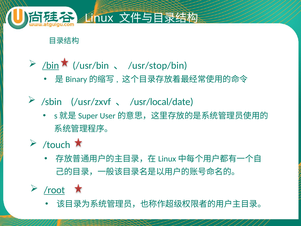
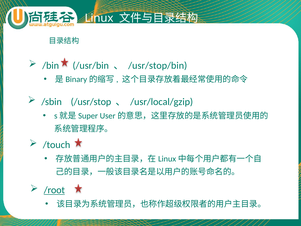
/bin underline: present -> none (51, 65)
/usr/zxvf: /usr/zxvf -> /usr/stop (91, 102)
/usr/local/date: /usr/local/date -> /usr/local/gzip (162, 102)
